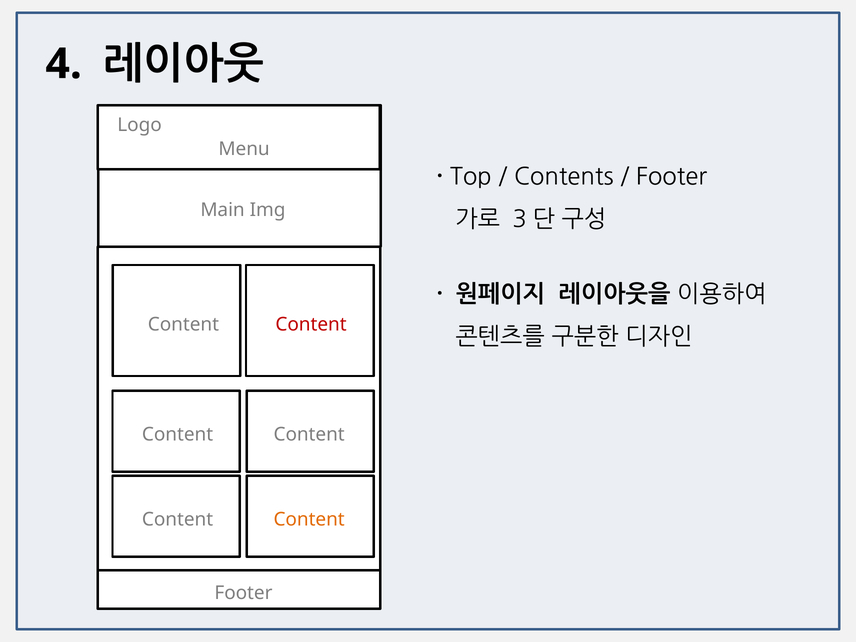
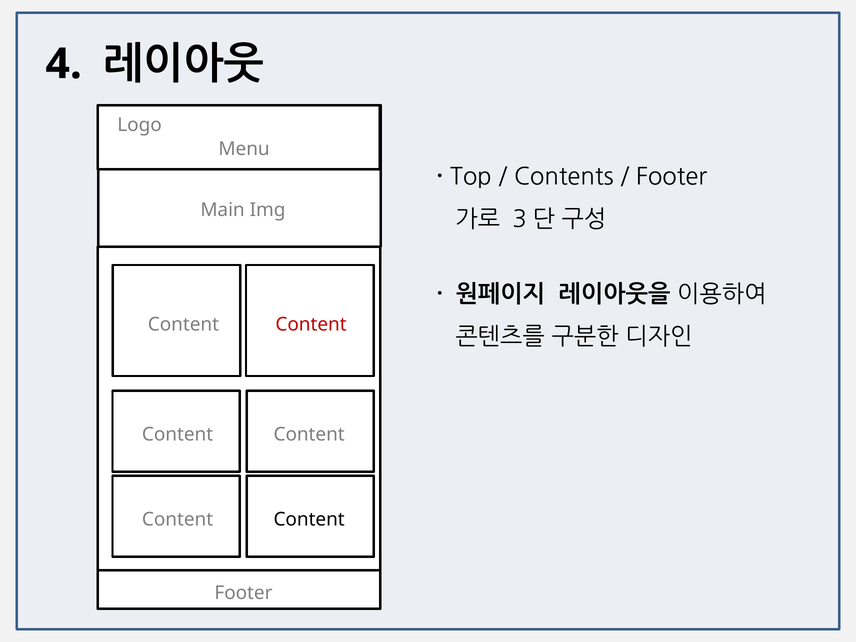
Content colour: orange -> black (309, 520)
